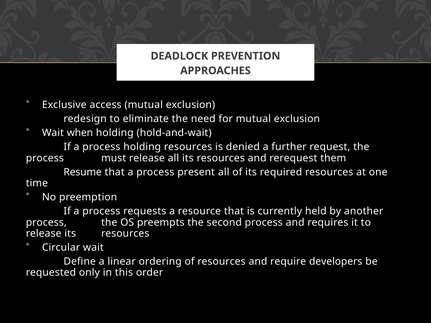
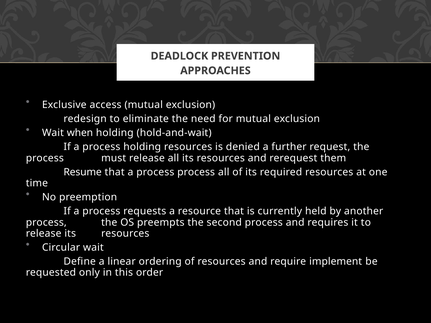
process present: present -> process (196, 172)
developers: developers -> implement (336, 262)
